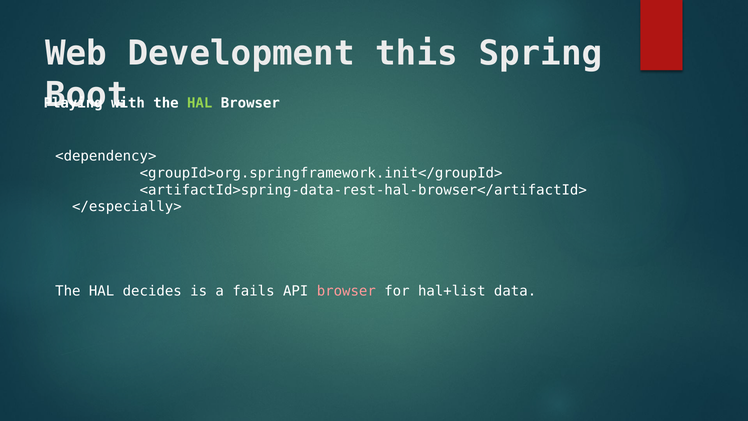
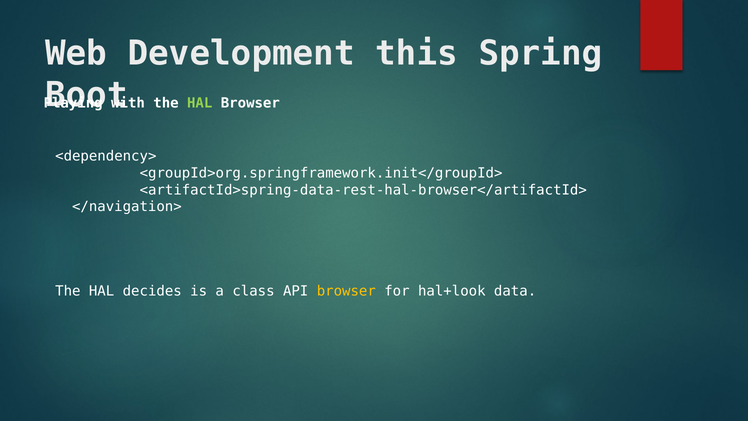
</especially>: </especially> -> </navigation> (127, 207)
fails: fails -> class (253, 291)
browser colour: pink -> yellow (346, 291)
hal+list: hal+list -> hal+look (452, 291)
